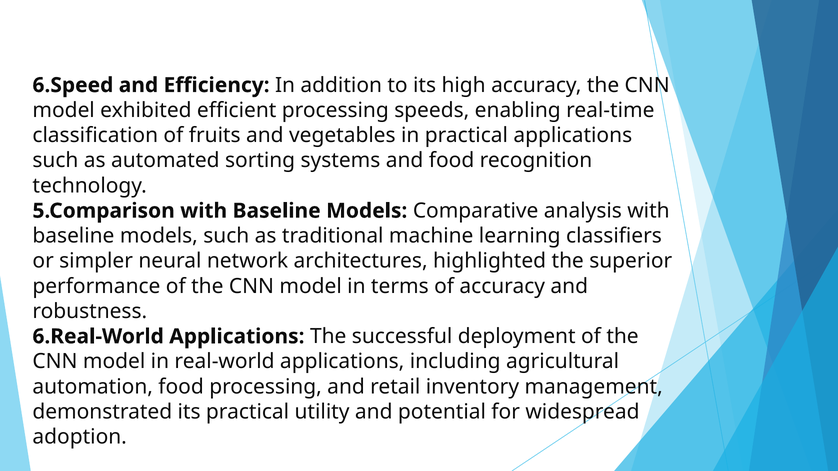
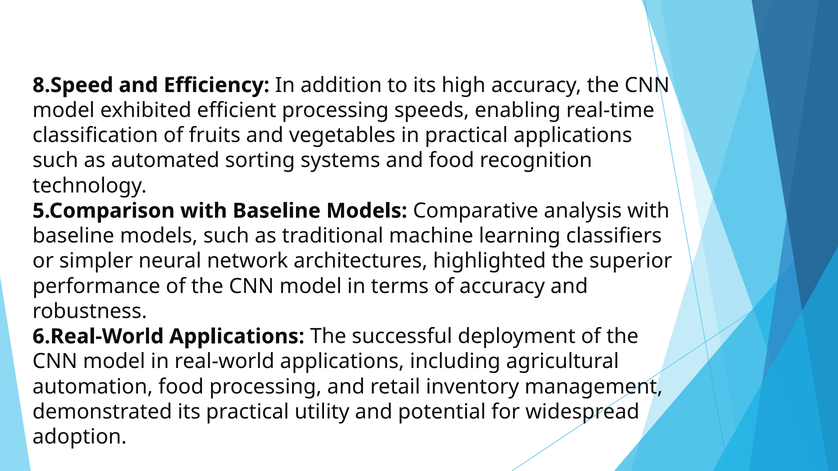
6.Speed: 6.Speed -> 8.Speed (73, 85)
